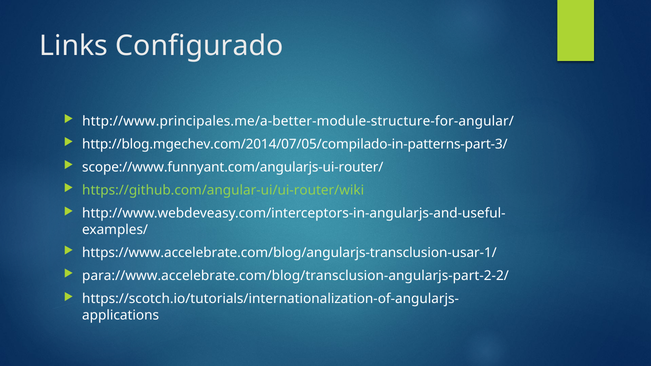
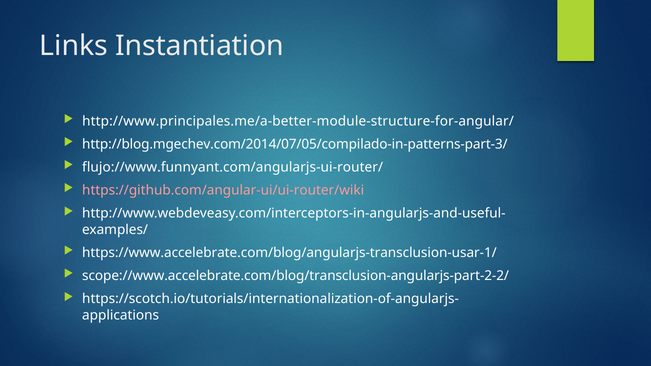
Configurado: Configurado -> Instantiation (200, 46)
scope://www.funnyant.com/angularjs-ui-router/: scope://www.funnyant.com/angularjs-ui-router/ -> flujo://www.funnyant.com/angularjs-ui-router/ (233, 167)
https://github.com/angular-ui/ui-router/wiki colour: light green -> pink (223, 190)
para://www.accelebrate.com/blog/transclusion-angularjs-part-2-2/: para://www.accelebrate.com/blog/transclusion-angularjs-part-2-2/ -> scope://www.accelebrate.com/blog/transclusion-angularjs-part-2-2/ (296, 276)
